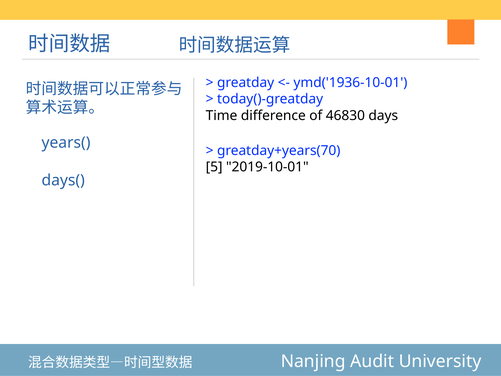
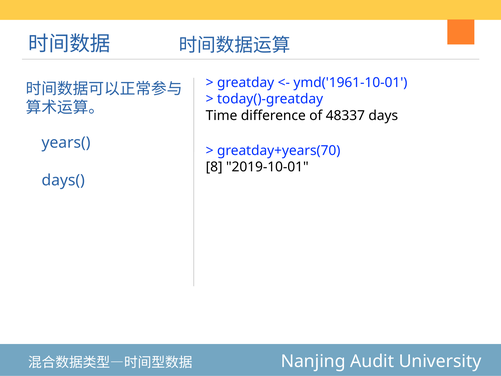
ymd('1936-10-01: ymd('1936-10-01 -> ymd('1961-10-01 (350, 83)
46830: 46830 -> 48337 (345, 115)
5: 5 -> 8 (214, 167)
